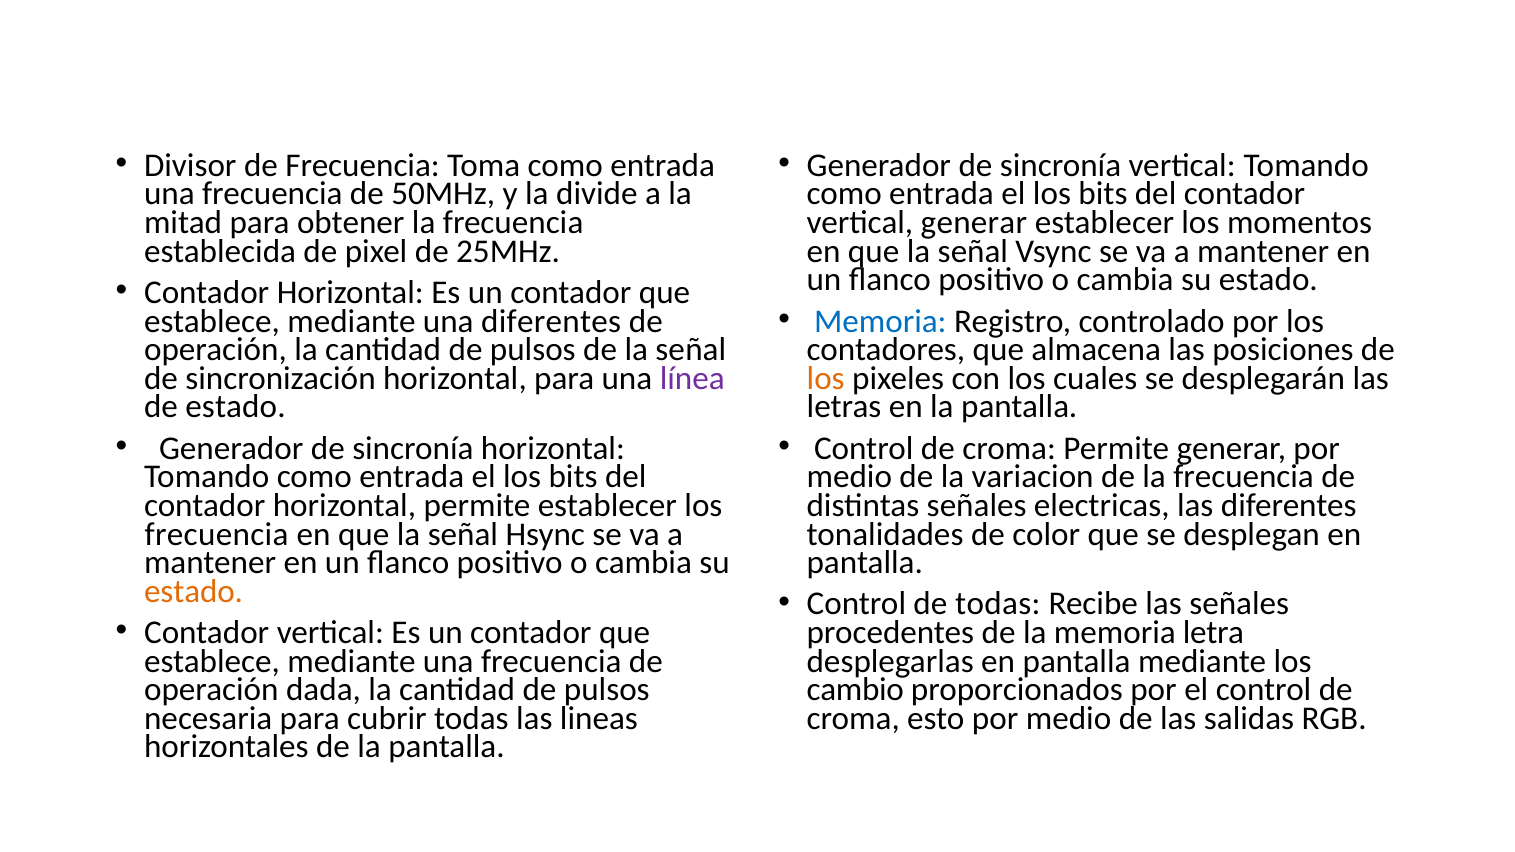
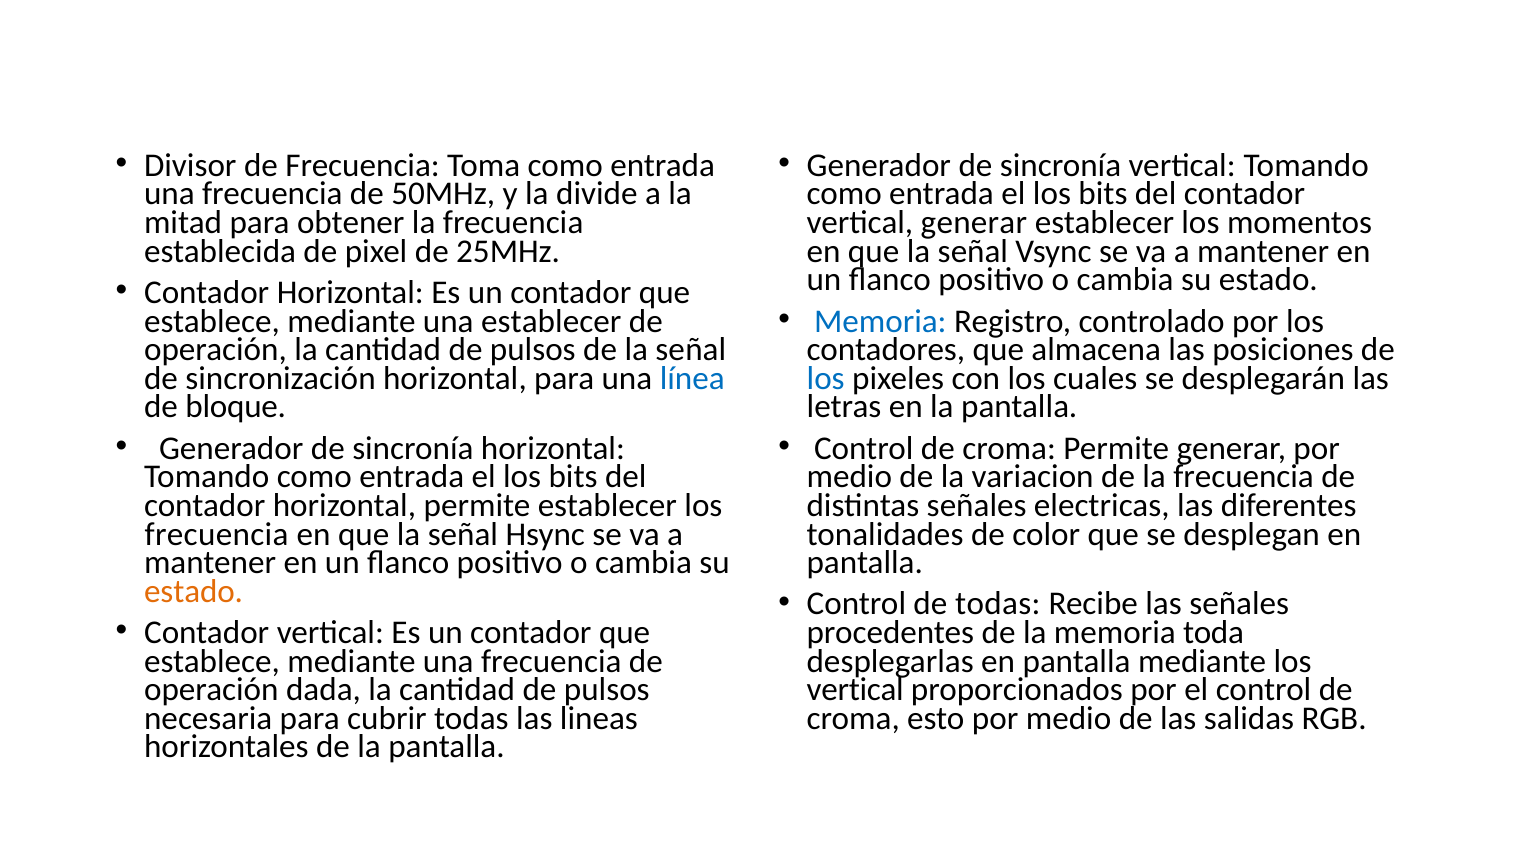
una diferentes: diferentes -> establecer (551, 321)
línea colour: purple -> blue (692, 378)
los colour: orange -> blue (826, 378)
de estado: estado -> bloque (236, 407)
letra: letra -> toda (1213, 633)
cambio: cambio -> vertical (855, 690)
